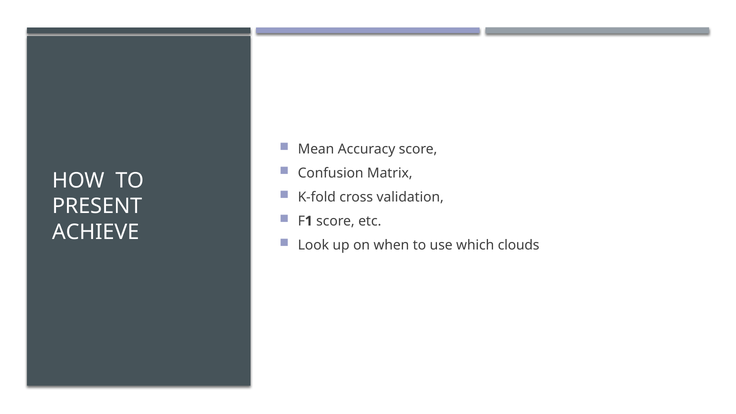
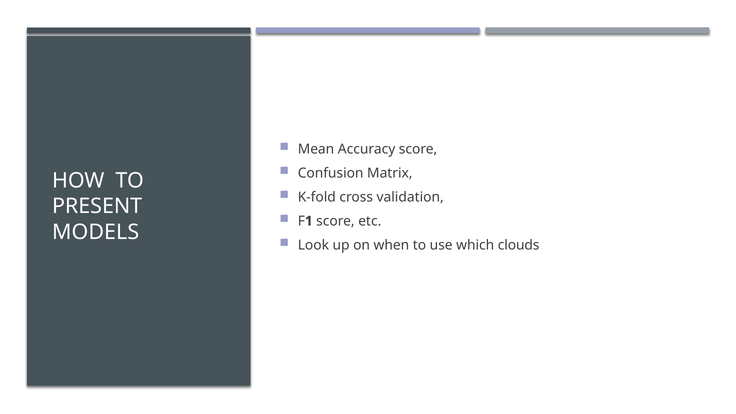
ACHIEVE: ACHIEVE -> MODELS (96, 232)
